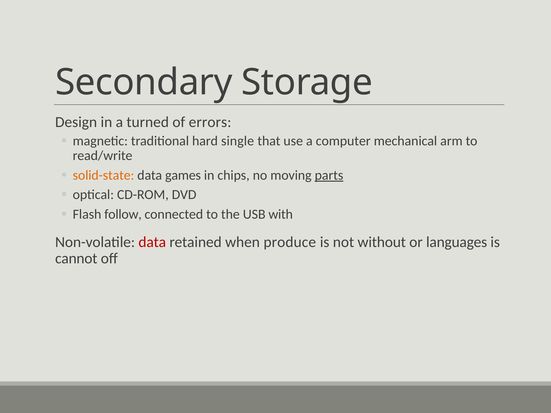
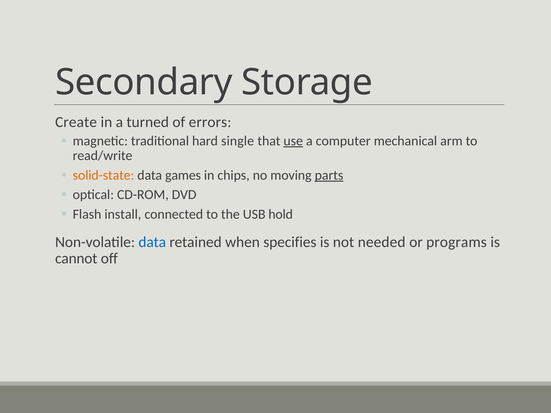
Design: Design -> Create (76, 122)
use underline: none -> present (293, 141)
follow: follow -> install (123, 214)
with: with -> hold (281, 214)
data colour: red -> blue (152, 242)
produce: produce -> specifies (290, 242)
without: without -> needed (382, 242)
languages: languages -> programs (457, 242)
